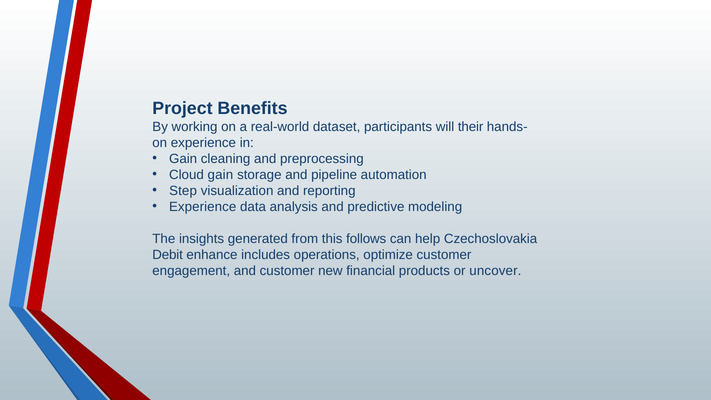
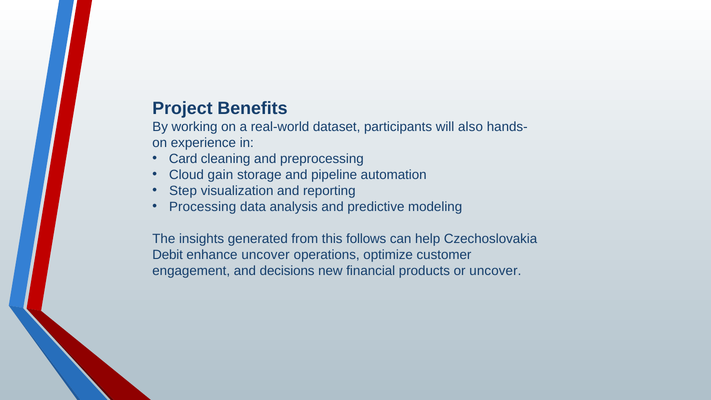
their: their -> also (470, 127)
Gain: Gain -> Card (183, 159)
Experience: Experience -> Processing (203, 207)
enhance includes: includes -> uncover (266, 255)
and customer: customer -> decisions (287, 271)
